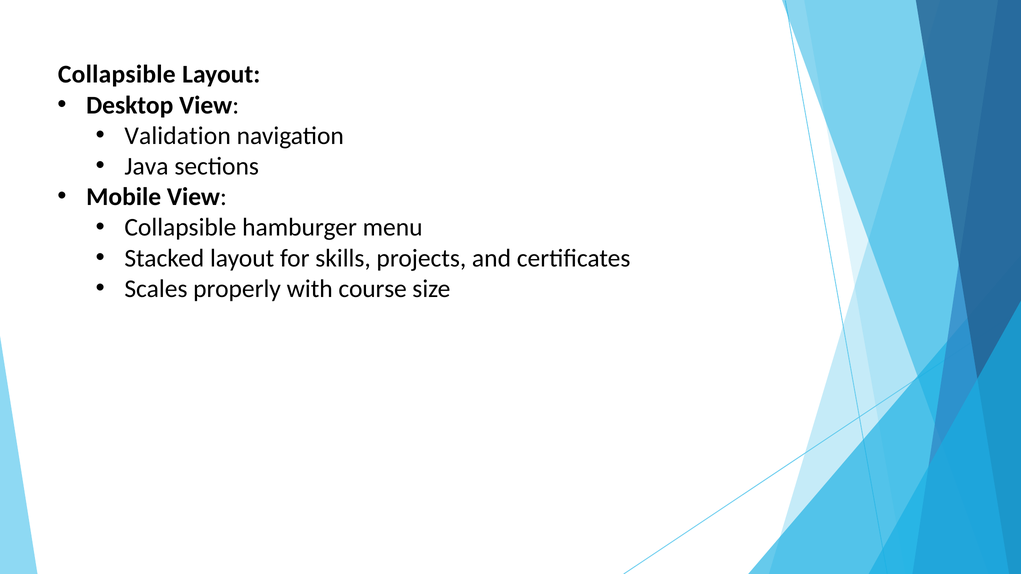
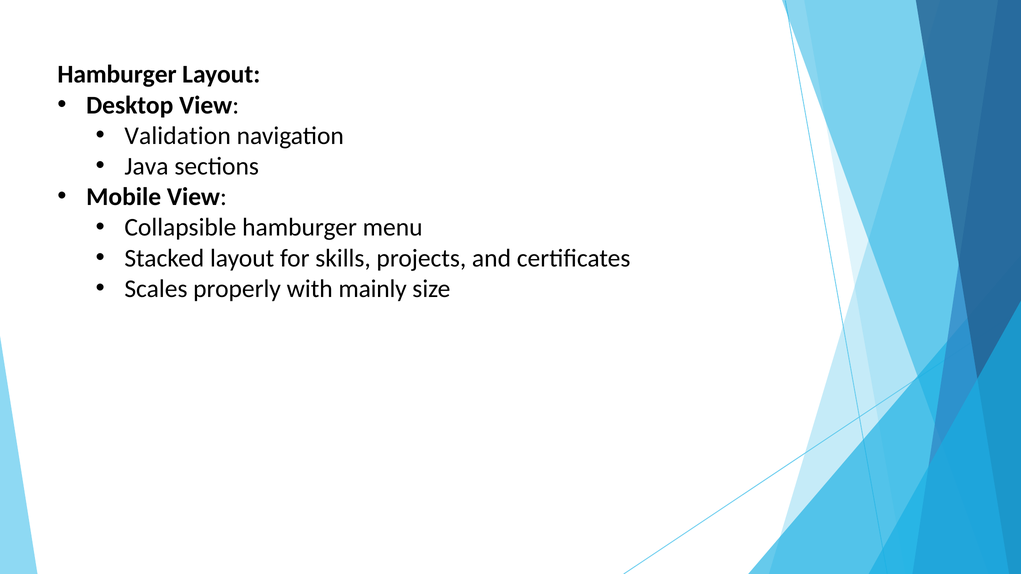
Collapsible: Collapsible -> Hamburger (117, 75)
course: course -> mainly (373, 289)
